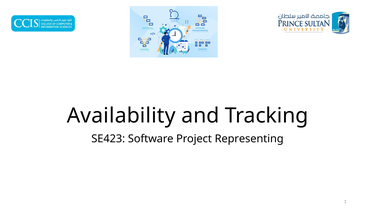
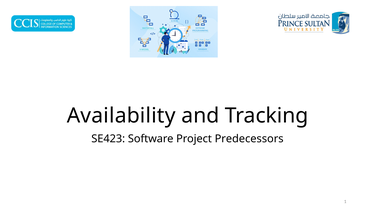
Representing: Representing -> Predecessors (249, 139)
